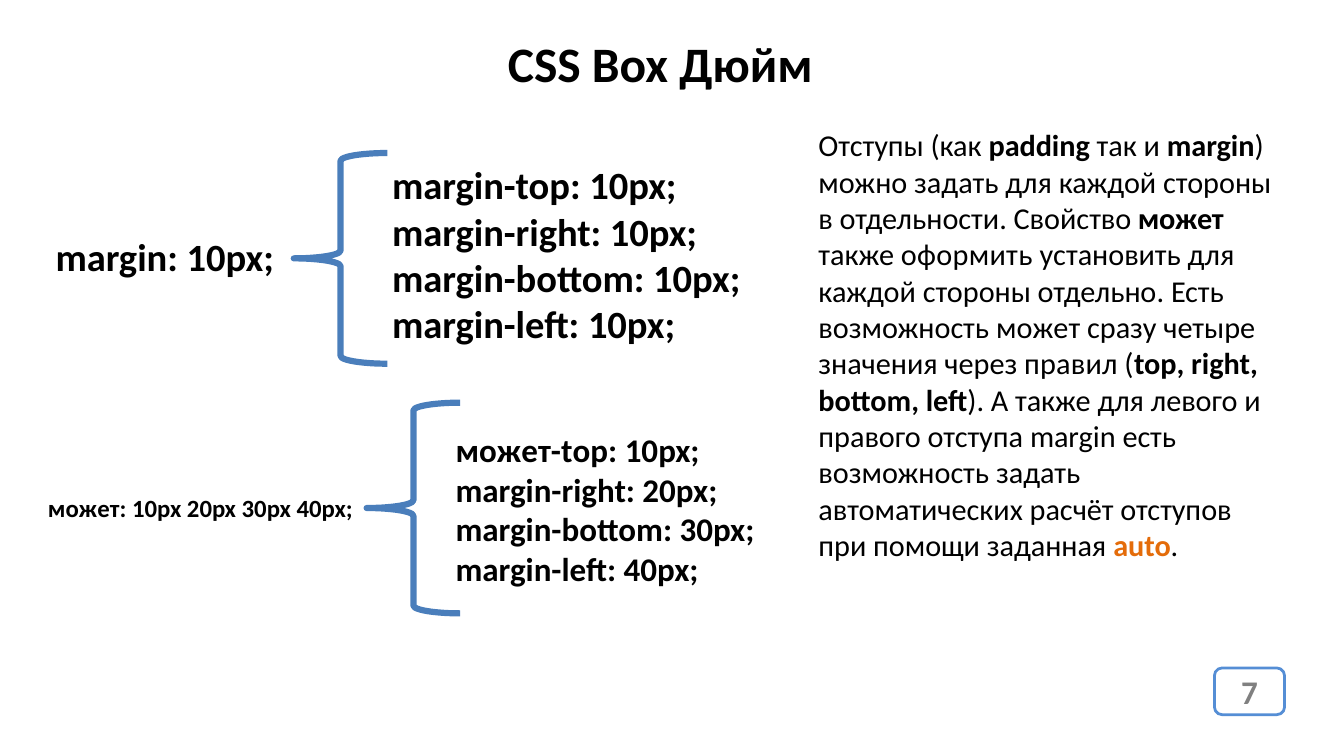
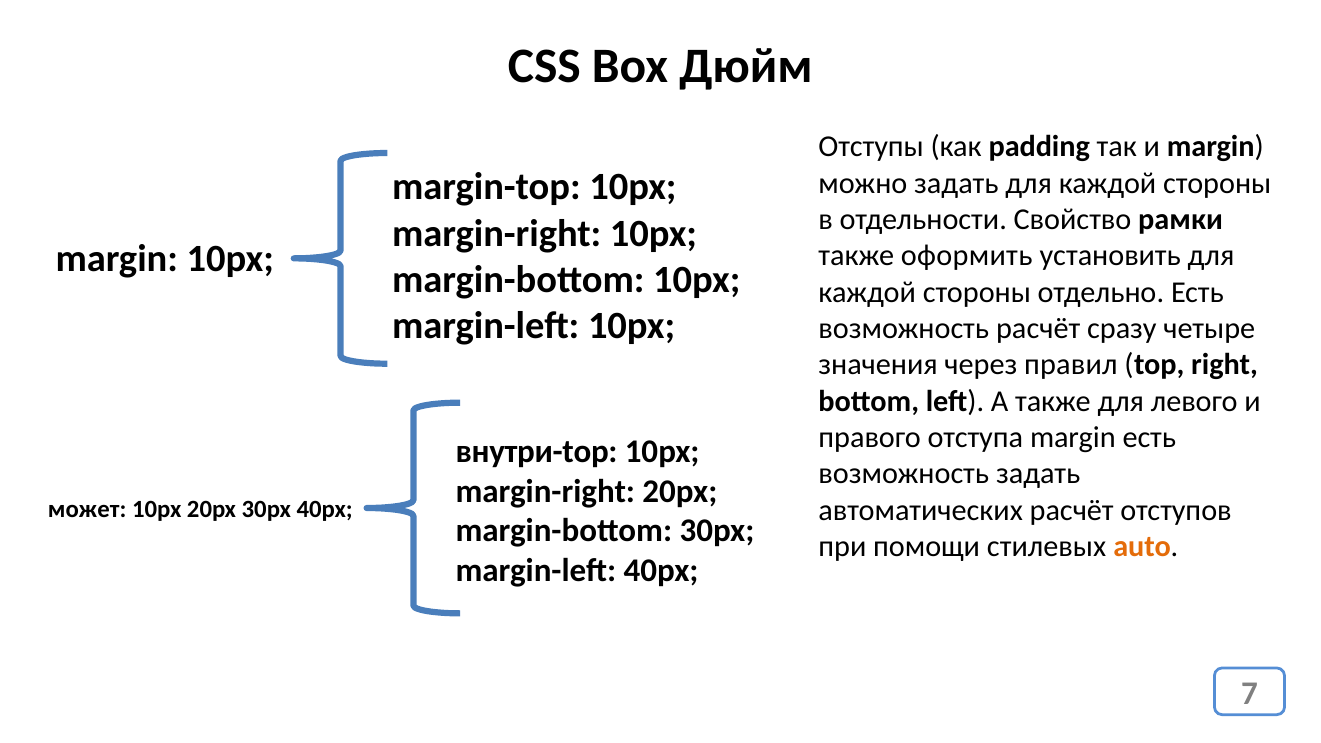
Свойство может: может -> рамки (1181, 220)
возможность может: может -> расчёт (1038, 329)
может-top: может-top -> внутри-top (537, 452)
заданная: заданная -> стилевых (1047, 546)
